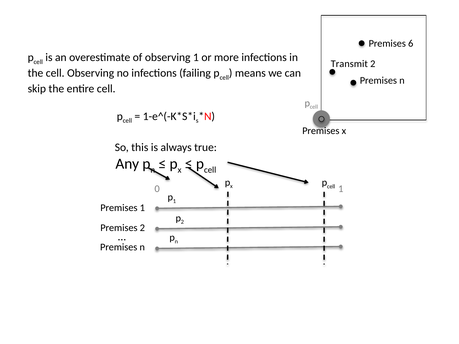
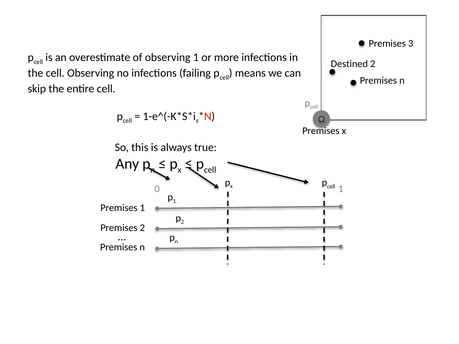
6: 6 -> 3 (411, 44)
Transmit: Transmit -> Destined (349, 64)
